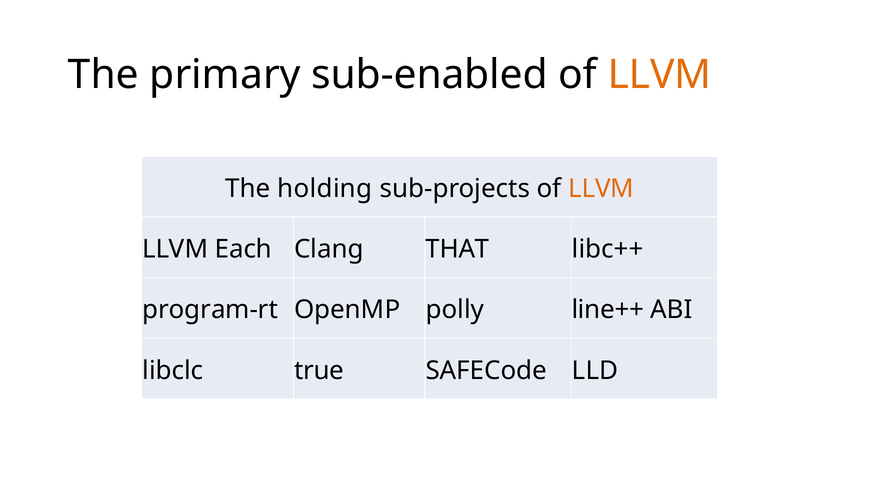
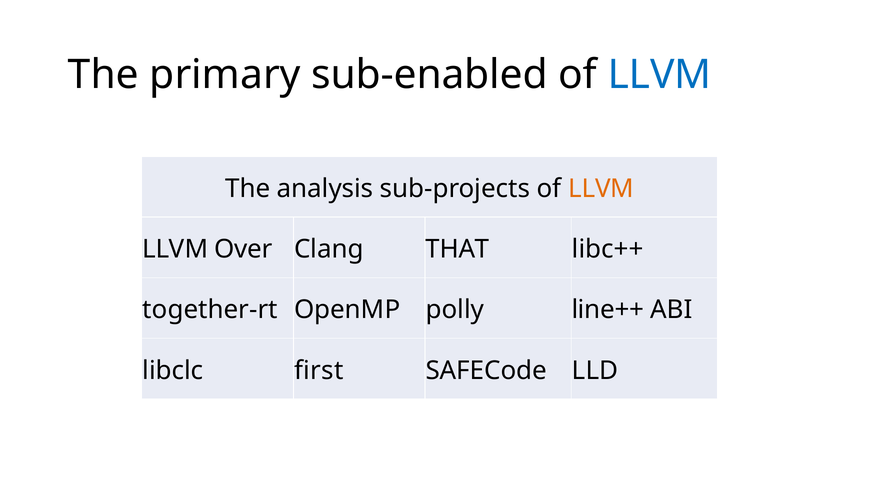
LLVM colour: orange -> blue (659, 75)
holding: holding -> analysis (325, 189)
Each: Each -> Over (243, 249)
program-rt: program-rt -> together-rt (210, 310)
true: true -> first (319, 371)
